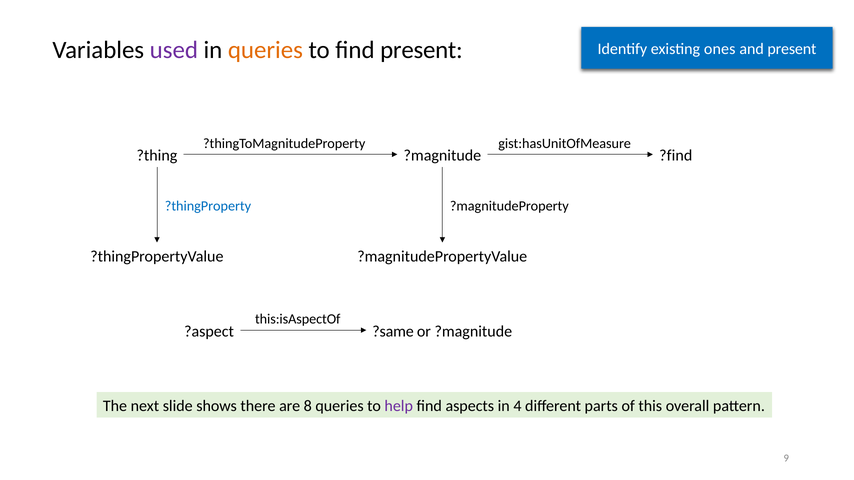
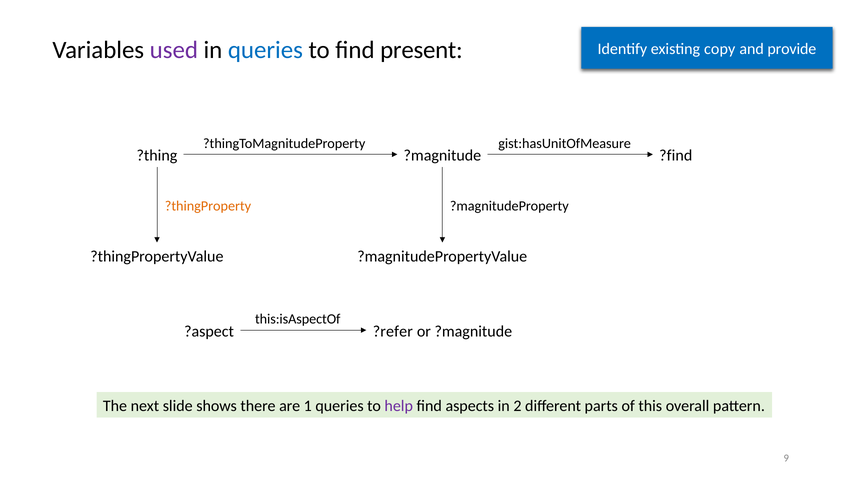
queries colour: orange -> blue (265, 50)
ones: ones -> copy (720, 49)
and present: present -> provide (792, 49)
?thingProperty colour: blue -> orange (208, 206)
?same: ?same -> ?refer (393, 332)
8: 8 -> 1 (308, 406)
4: 4 -> 2 (517, 406)
